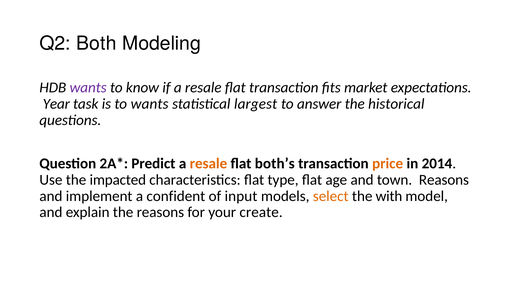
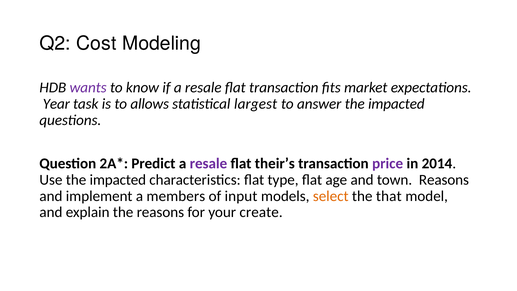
Both: Both -> Cost (96, 43)
to wants: wants -> allows (150, 104)
answer the historical: historical -> impacted (396, 104)
resale colour: orange -> purple (208, 163)
both’s: both’s -> their’s (275, 163)
price colour: orange -> purple (388, 163)
confident: confident -> members (176, 196)
with: with -> that (389, 196)
